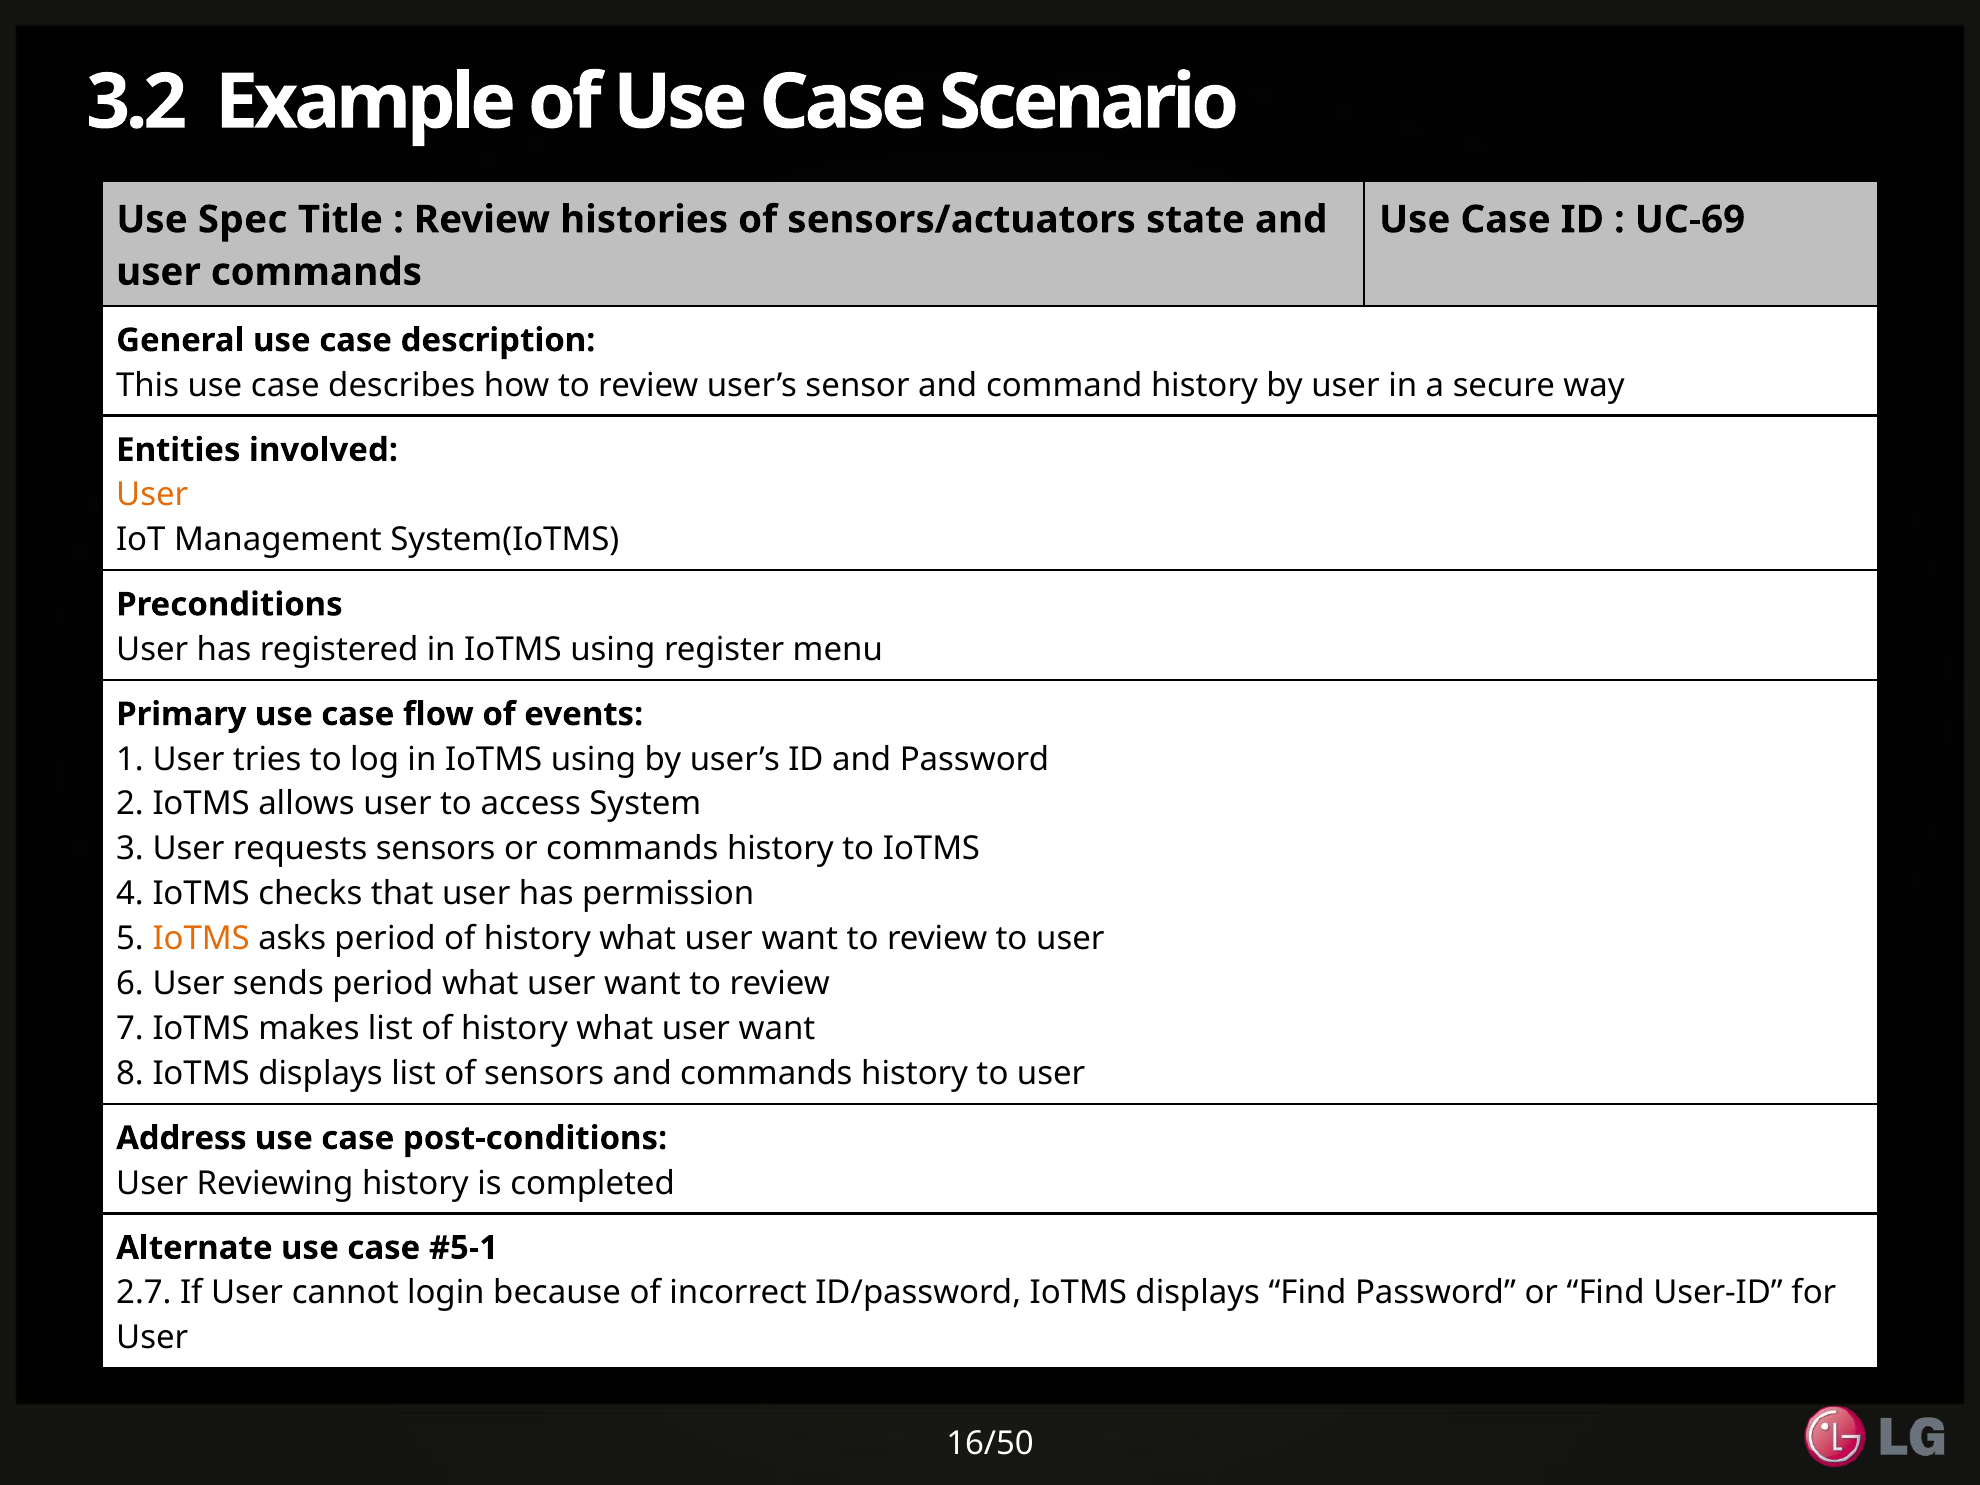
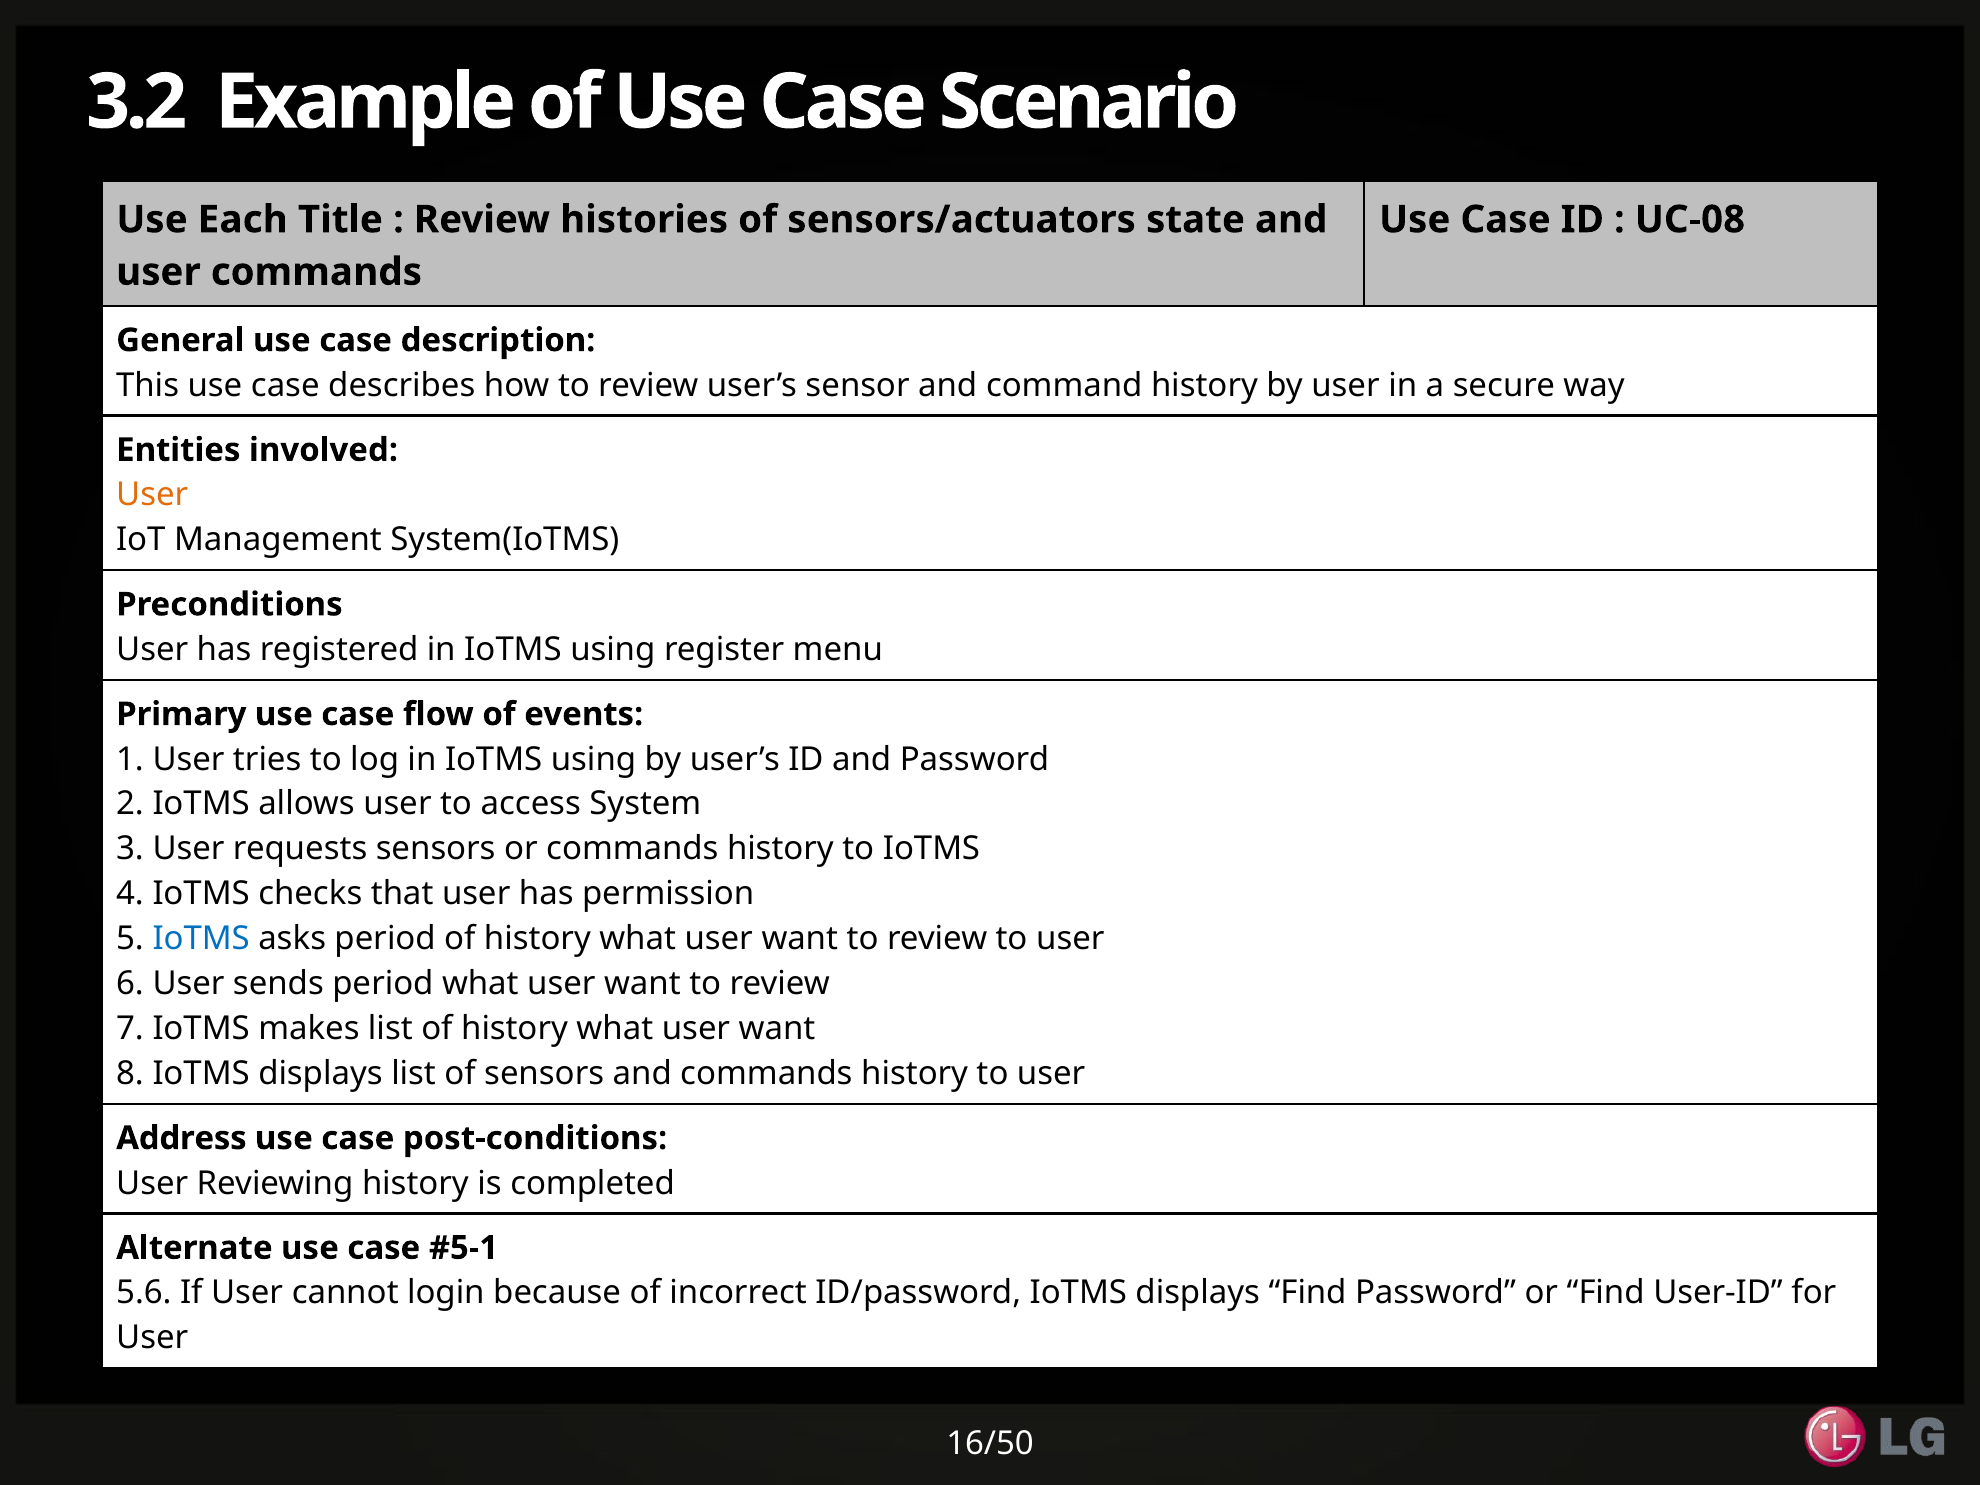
Spec: Spec -> Each (243, 220)
UC-69: UC-69 -> UC-08 (1690, 220)
IoTMS colour: orange -> blue (201, 939)
2.7: 2.7 -> 5.6 (144, 1293)
